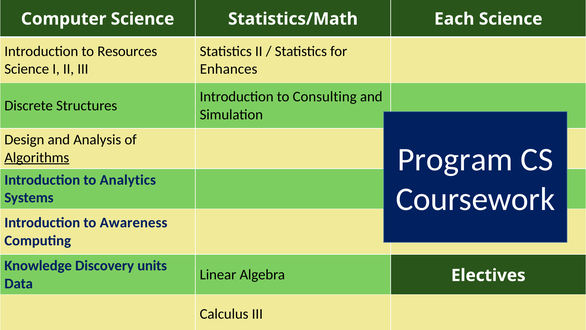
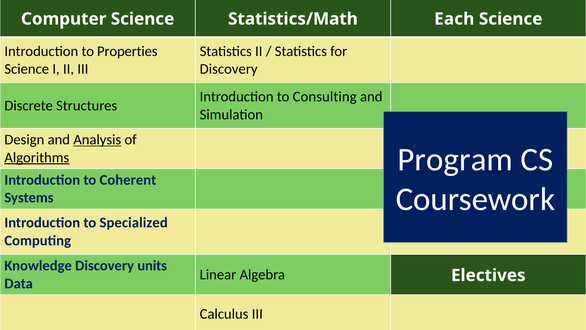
Resources: Resources -> Properties (127, 51)
Enhances: Enhances -> Discovery (229, 69)
Analysis underline: none -> present (97, 140)
Analytics: Analytics -> Coherent (128, 180)
Awareness: Awareness -> Specialized (134, 222)
